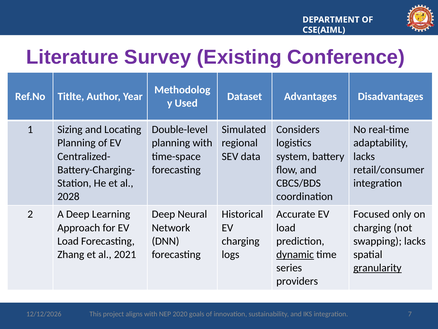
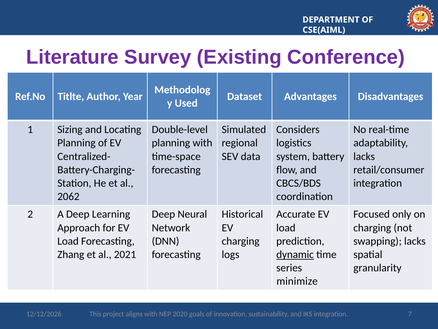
2028: 2028 -> 2062 (68, 196)
granularity underline: present -> none (377, 267)
providers: providers -> minimize (297, 281)
